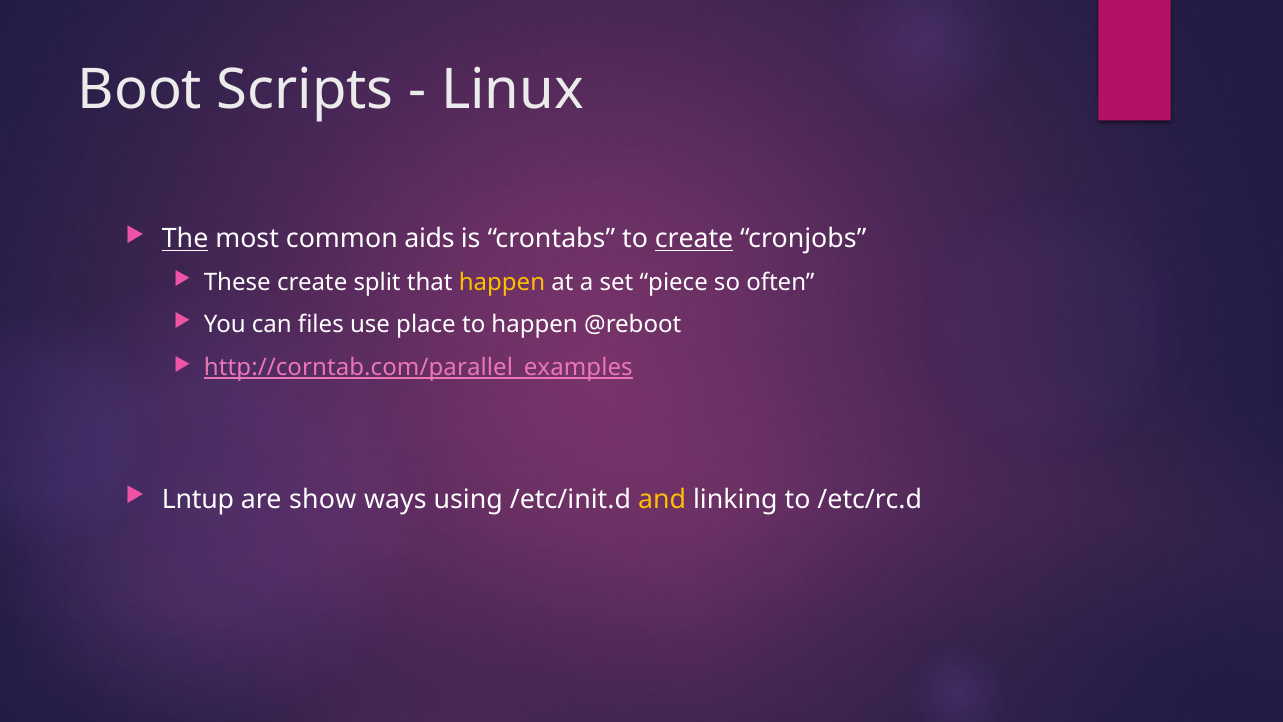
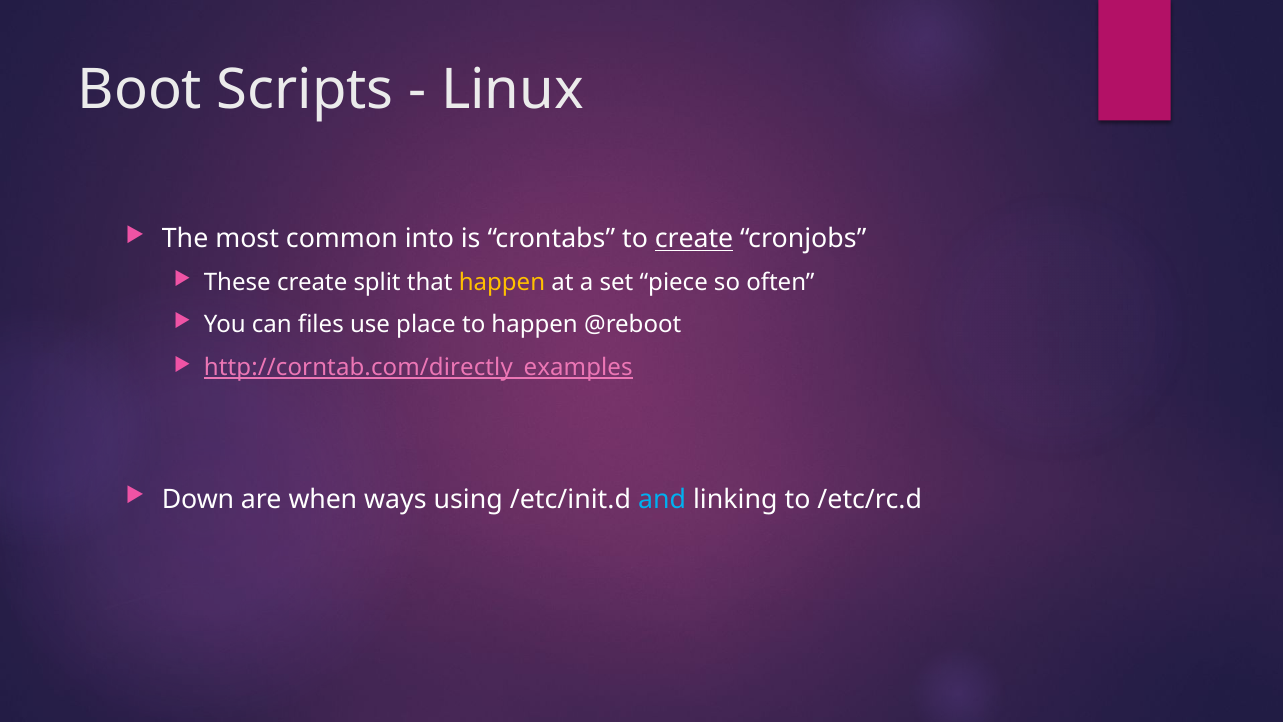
The underline: present -> none (185, 239)
aids: aids -> into (429, 239)
http://corntab.com/parallel_examples: http://corntab.com/parallel_examples -> http://corntab.com/directly_examples (418, 367)
Lntup: Lntup -> Down (198, 499)
show: show -> when (323, 499)
and colour: yellow -> light blue (662, 499)
